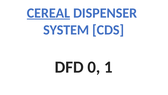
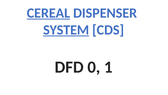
SYSTEM underline: none -> present (66, 30)
